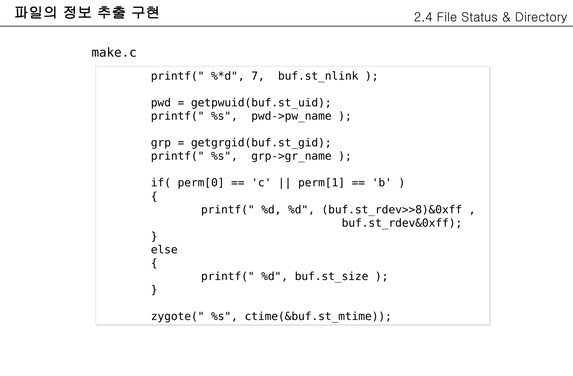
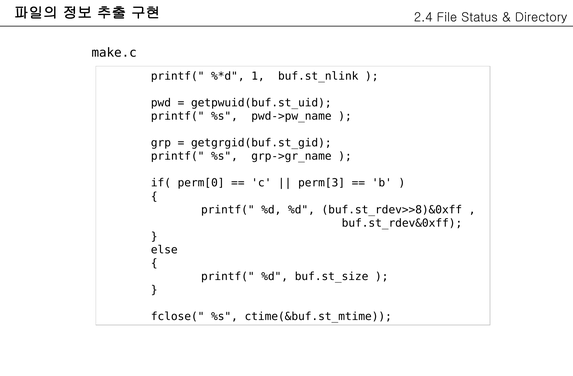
7: 7 -> 1 (258, 76)
perm[1: perm[1 -> perm[3 (322, 183)
zygote(: zygote( -> fclose( (178, 317)
